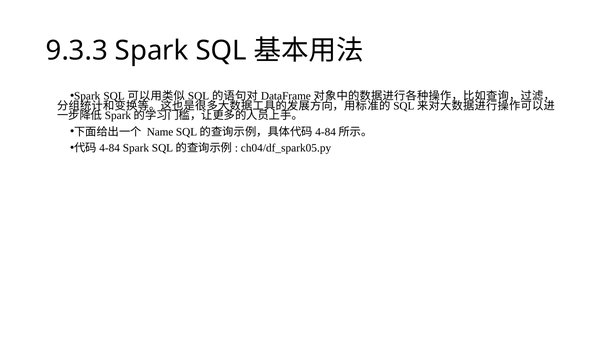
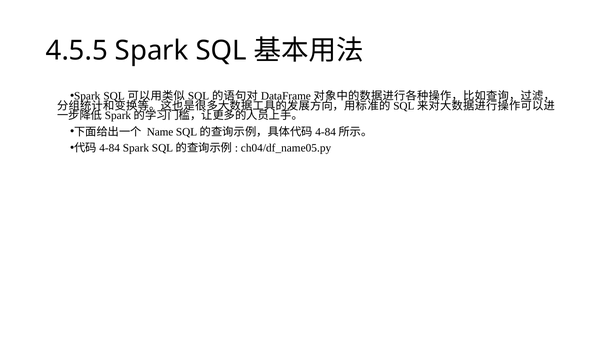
9.3.3: 9.3.3 -> 4.5.5 (77, 50)
ch04/df_spark05.py: ch04/df_spark05.py -> ch04/df_name05.py (286, 148)
